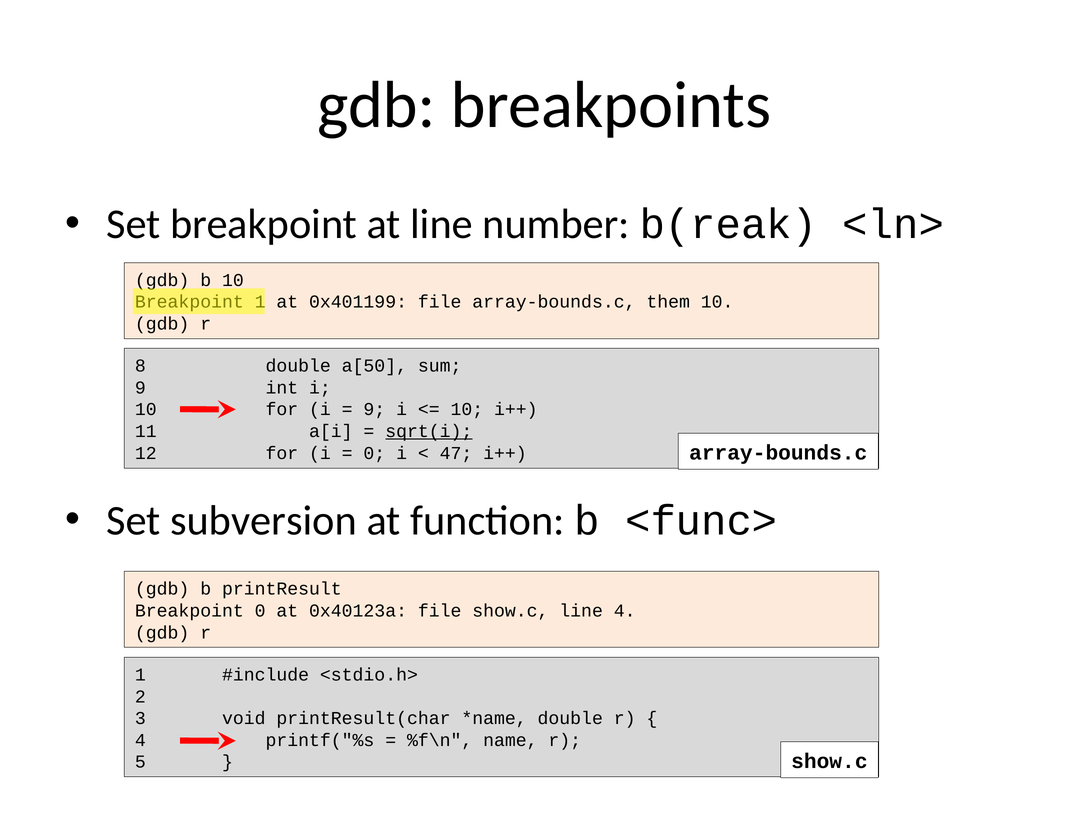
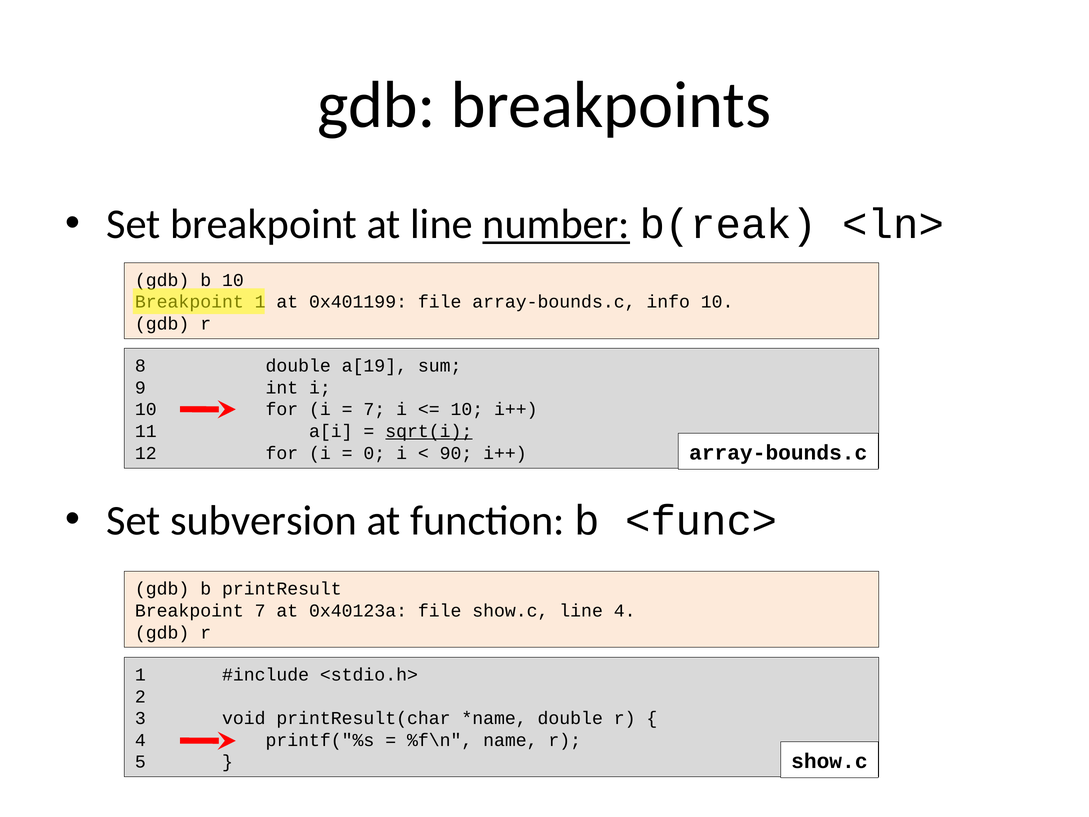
number underline: none -> present (556, 224)
them: them -> info (668, 302)
a[50: a[50 -> a[19 (374, 366)
9: 9 -> 7 (374, 409)
47: 47 -> 90 (456, 453)
Breakpoint 0: 0 -> 7 (260, 611)
